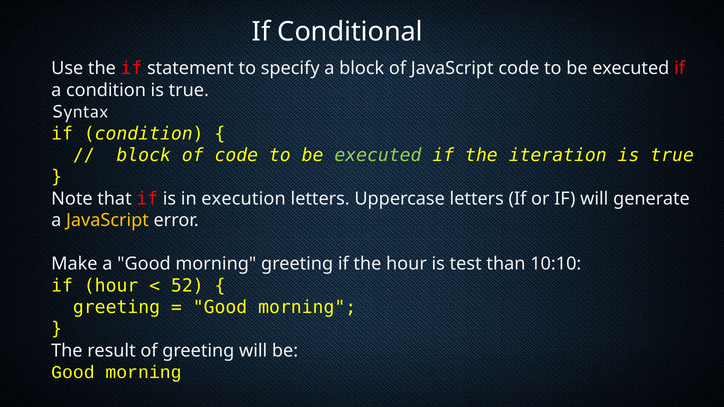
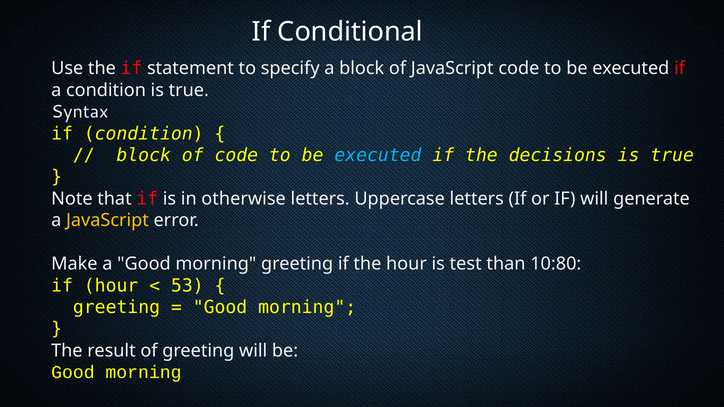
executed colour: light green -> light blue (378, 155)
iteration: iteration -> decisions (558, 155)
execution: execution -> otherwise (244, 199)
10:10: 10:10 -> 10:80 (556, 264)
52: 52 -> 53 (187, 286)
